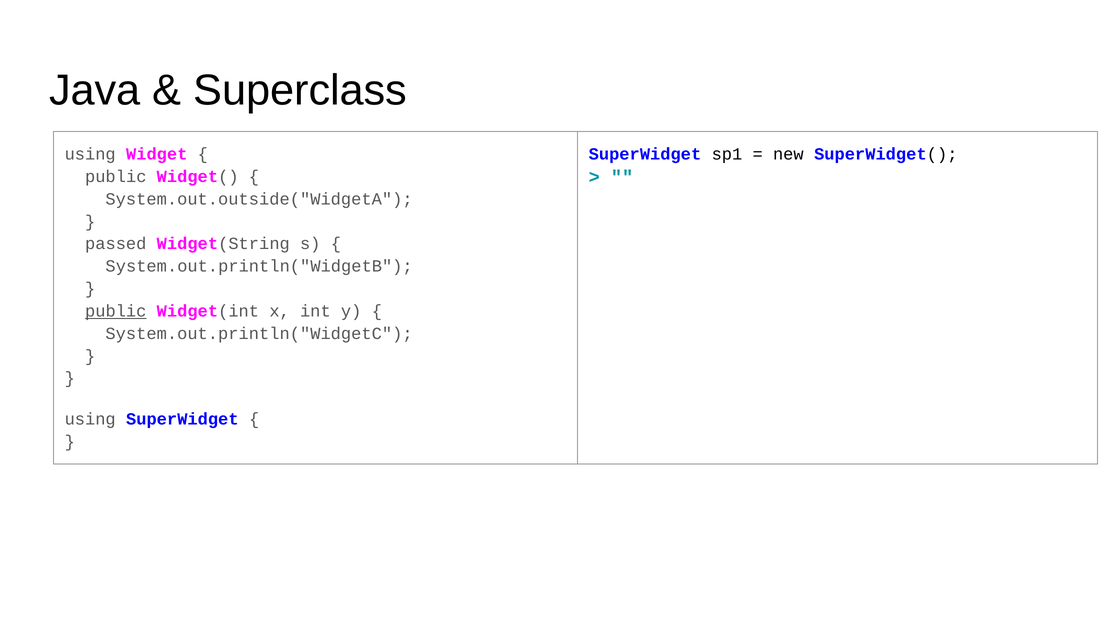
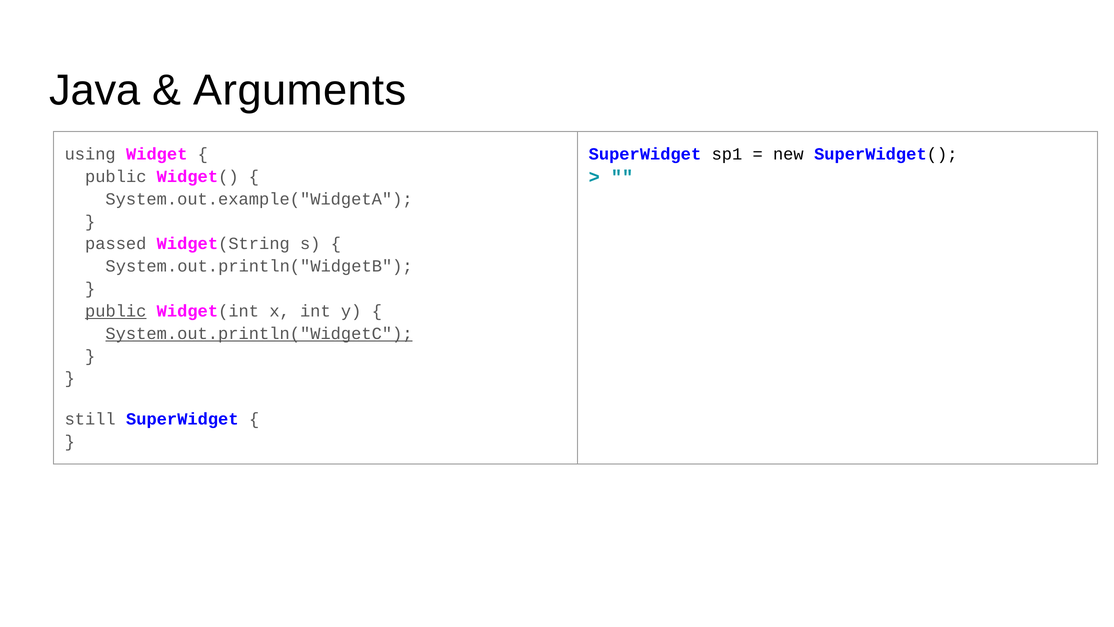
Superclass: Superclass -> Arguments (300, 90)
System.out.outside("WidgetA: System.out.outside("WidgetA -> System.out.example("WidgetA (259, 199)
System.out.println("WidgetC underline: none -> present (259, 333)
using: using -> still (90, 419)
